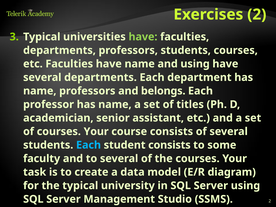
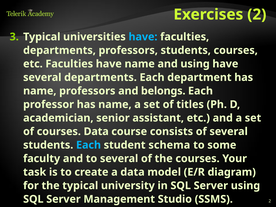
have colour: light green -> light blue (143, 37)
of courses Your: Your -> Data (96, 131)
student consists: consists -> schema (169, 145)
